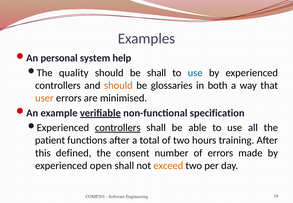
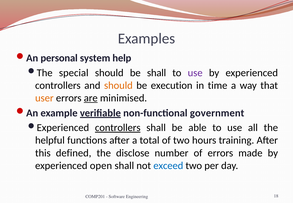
quality: quality -> special (74, 73)
use colour: blue -> purple (195, 73)
glossaries: glossaries -> execution (172, 85)
both: both -> time (218, 85)
are underline: none -> present (91, 98)
specification: specification -> government (217, 113)
patient: patient -> helpful (50, 140)
consent: consent -> disclose (133, 153)
exceed colour: orange -> blue (168, 165)
